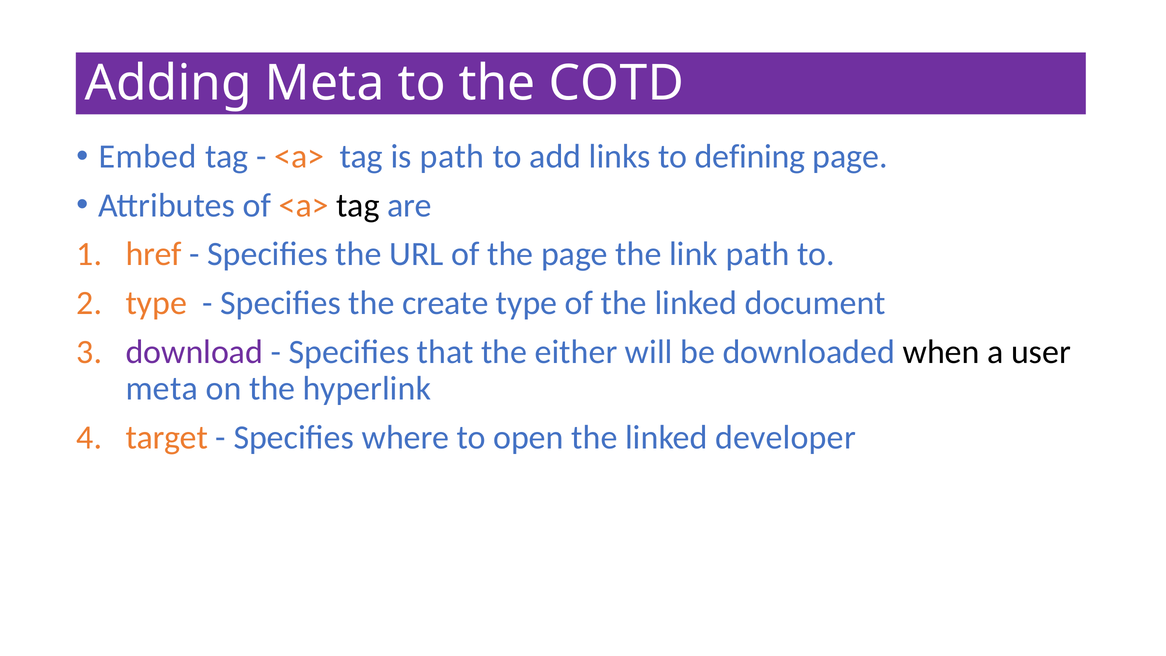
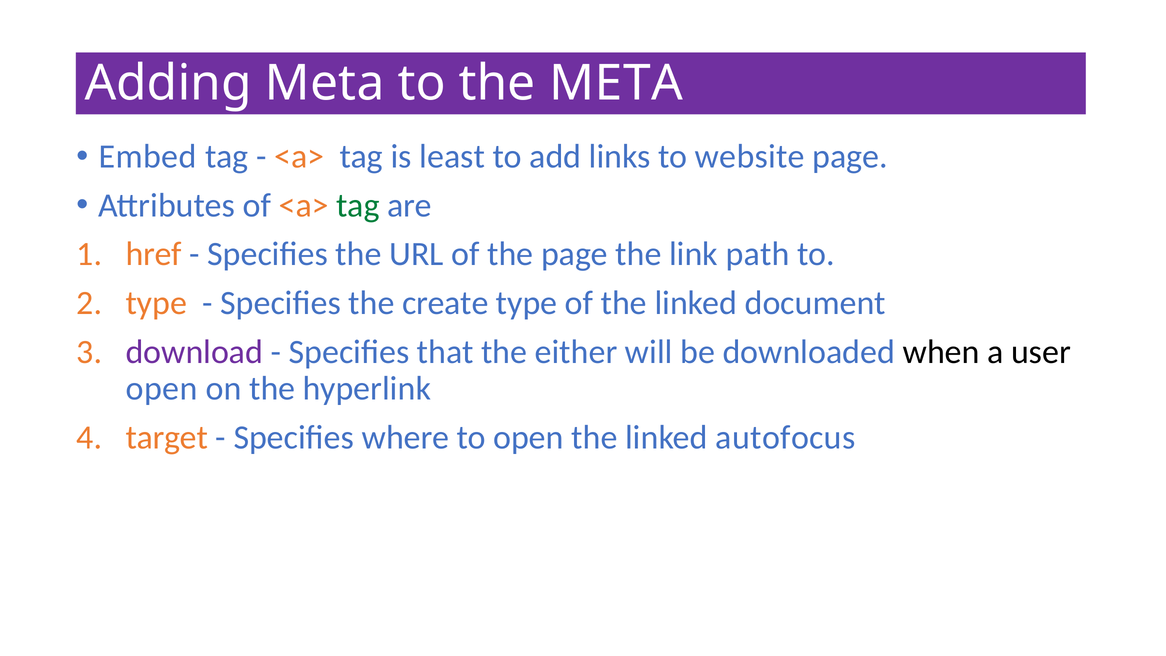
the COTD: COTD -> META (616, 83)
is path: path -> least (452, 157)
defining: defining -> website (750, 157)
tag colour: black -> green (358, 205)
meta: meta -> open (162, 389)
developer: developer -> autofocus (785, 437)
